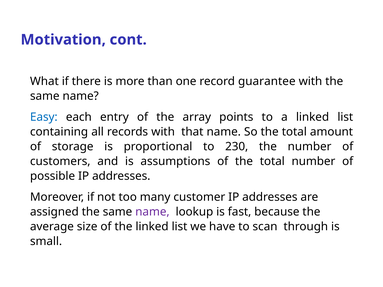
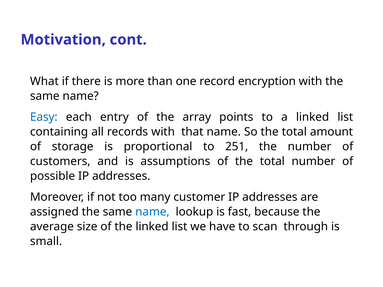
guarantee: guarantee -> encryption (267, 81)
230: 230 -> 251 (237, 147)
name colour: purple -> blue (152, 212)
